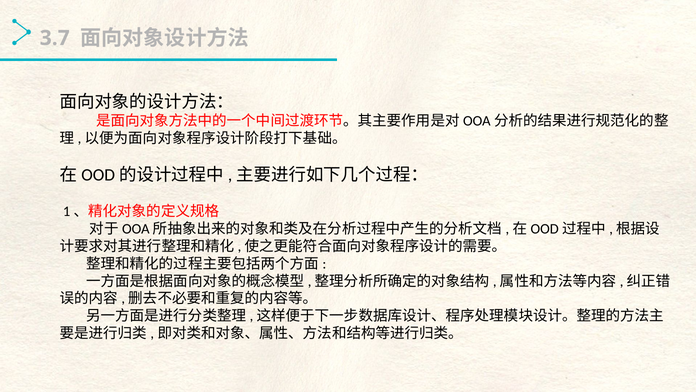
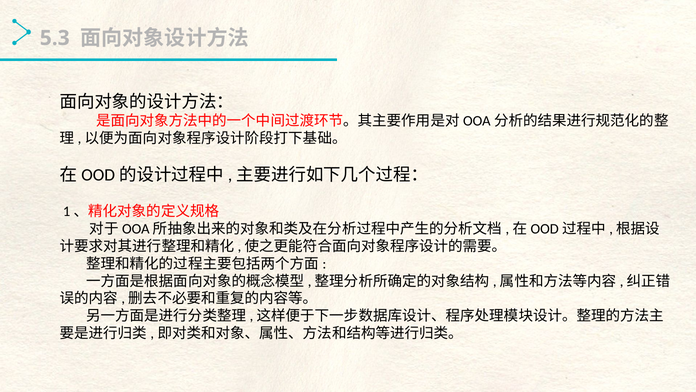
3.7: 3.7 -> 5.3 (55, 38)
